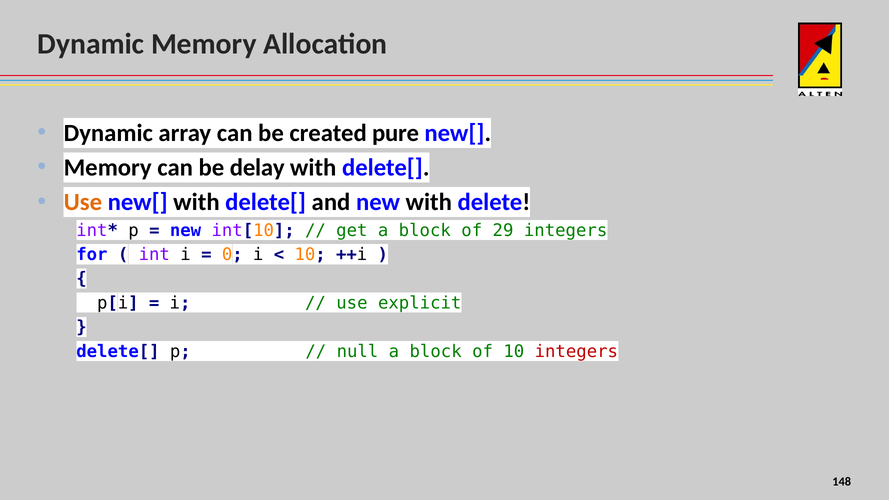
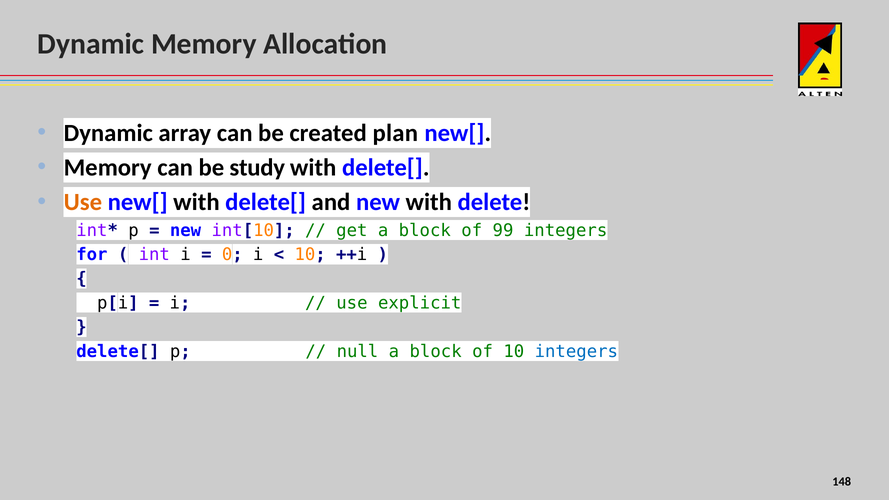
pure: pure -> plan (395, 133)
delay: delay -> study (257, 168)
29: 29 -> 99 (503, 231)
integers colour: red -> blue (576, 352)
